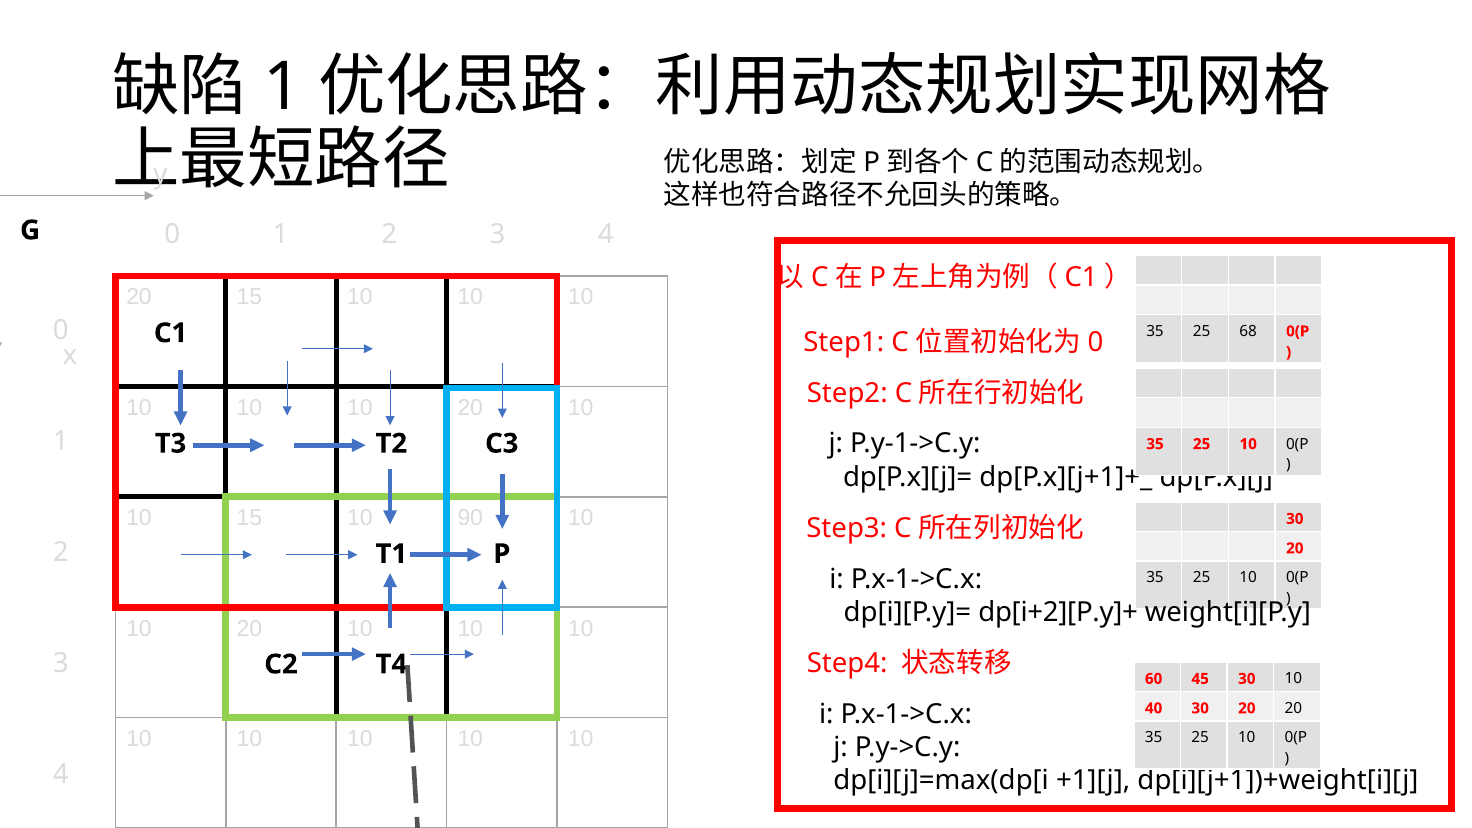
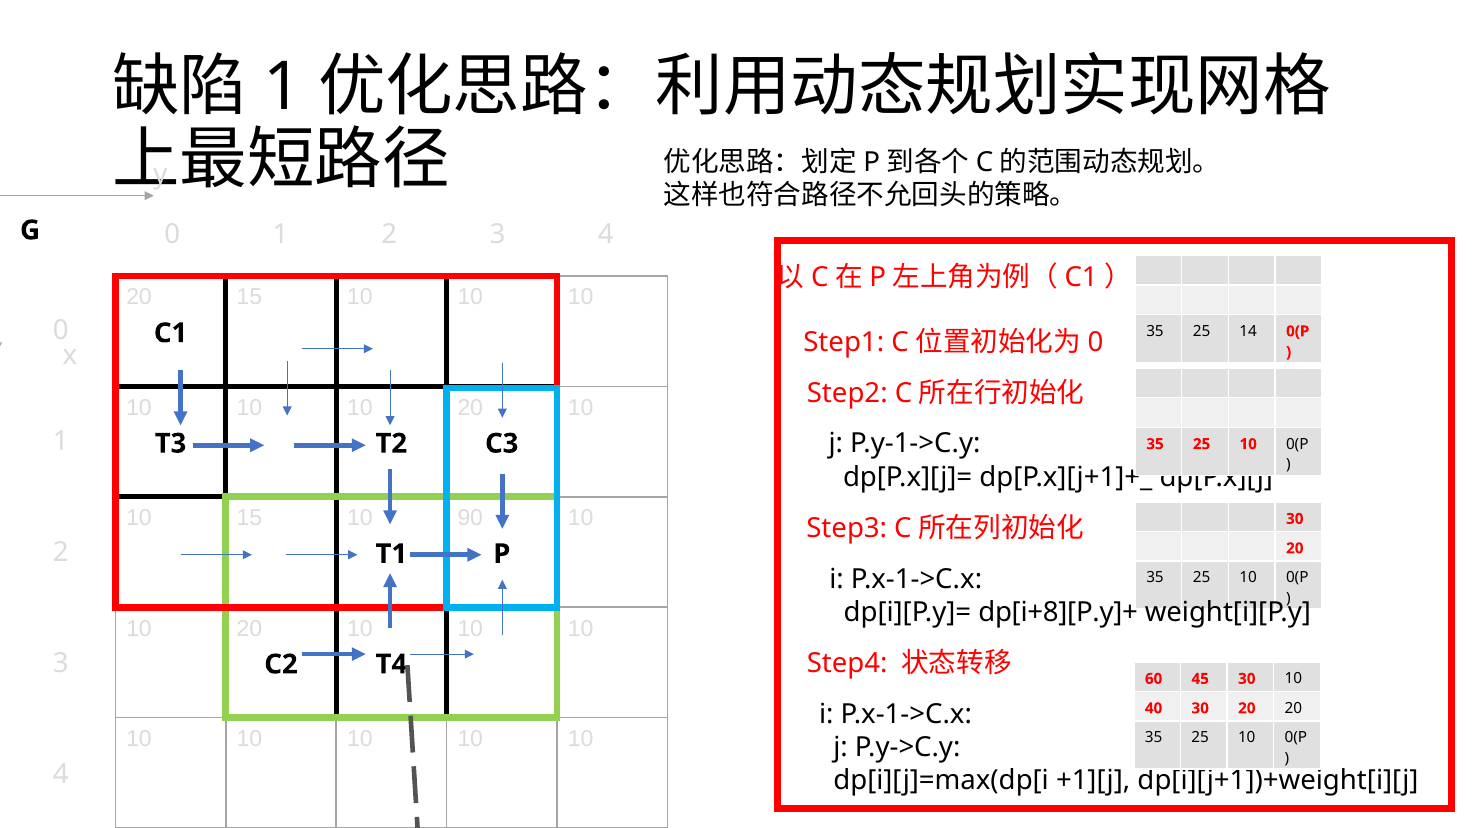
68: 68 -> 14 (1248, 331)
dp[i+2][P.y]+: dp[i+2][P.y]+ -> dp[i+8][P.y]+ (1058, 612)
